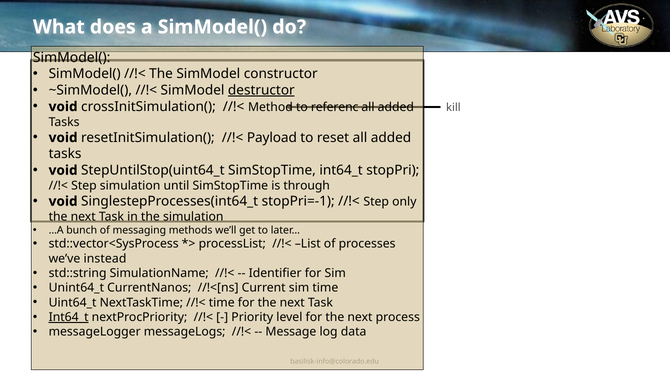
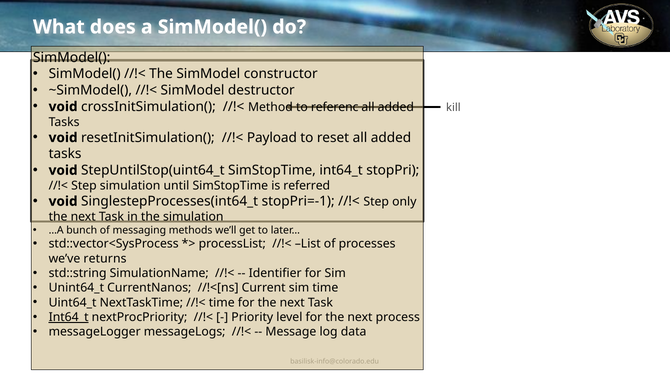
destructor underline: present -> none (261, 90)
through: through -> referred (307, 186)
instead: instead -> returns (105, 259)
